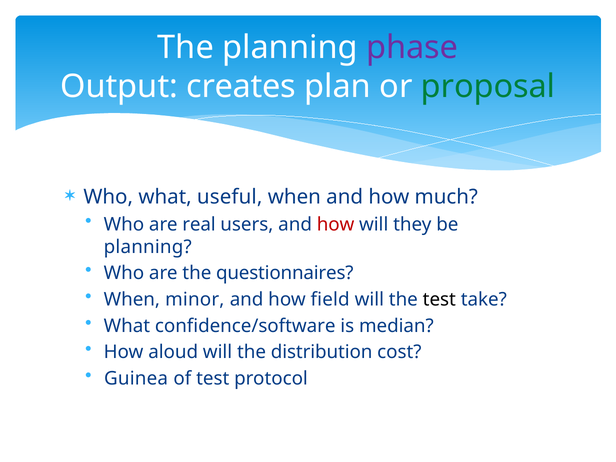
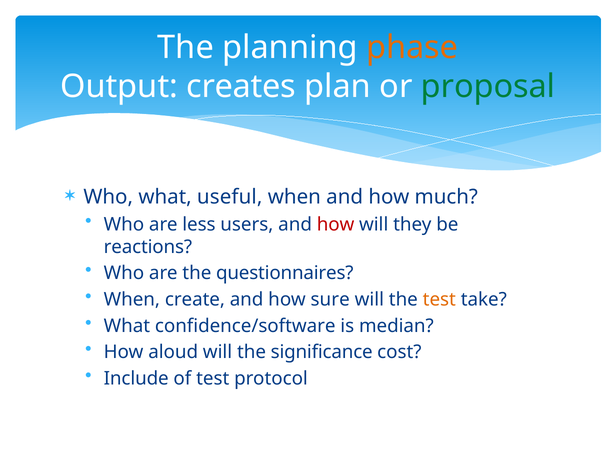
phase colour: purple -> orange (412, 48)
real: real -> less (199, 224)
planning: planning -> reactions (148, 247)
minor: minor -> create (195, 300)
field: field -> sure (330, 300)
test colour: black -> orange (439, 300)
distribution: distribution -> significance (322, 352)
Guinea: Guinea -> Include (136, 379)
